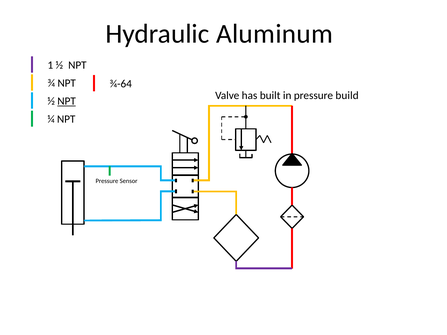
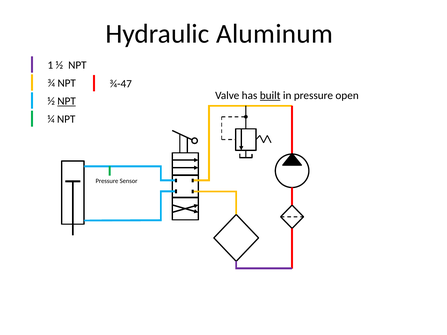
¾-64: ¾-64 -> ¾-47 (121, 84)
built underline: none -> present (270, 95)
build: build -> open (347, 95)
